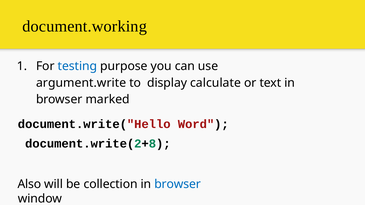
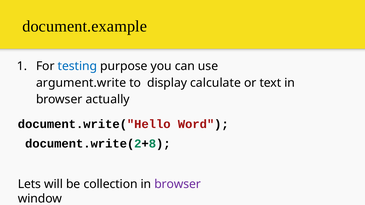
document.working: document.working -> document.example (85, 26)
marked: marked -> actually (108, 100)
Also: Also -> Lets (29, 184)
browser colour: blue -> purple (178, 184)
